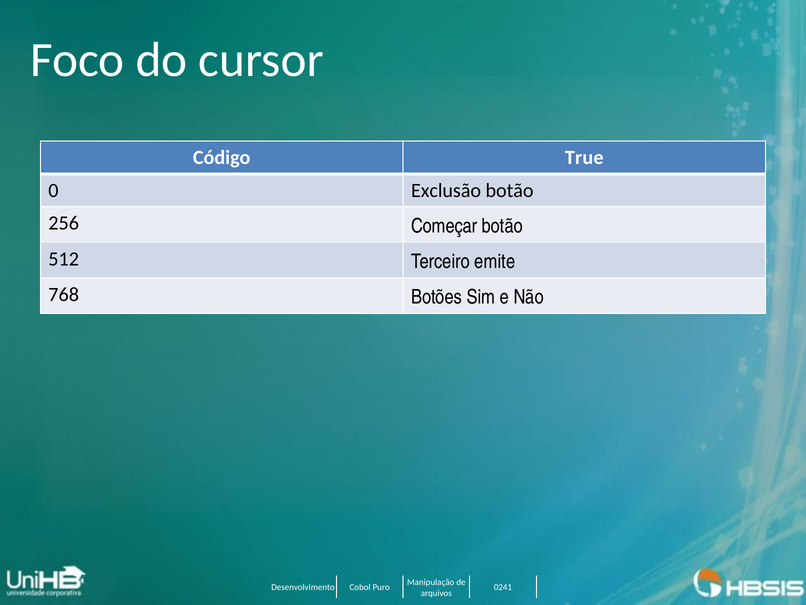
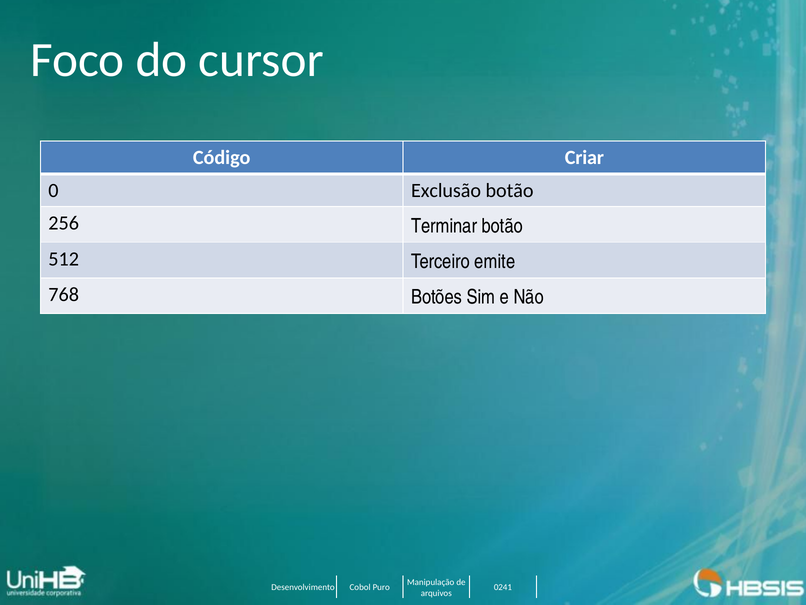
True: True -> Criar (584, 158)
Começar: Começar -> Terminar (444, 226)
